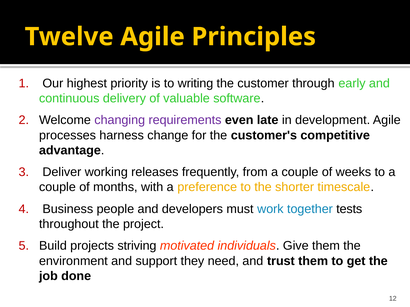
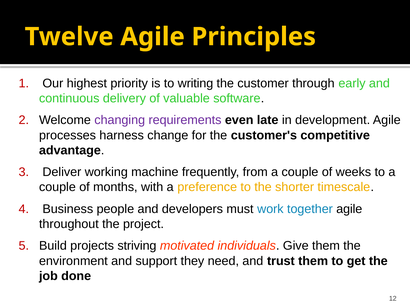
releases: releases -> machine (155, 172)
together tests: tests -> agile (349, 209)
